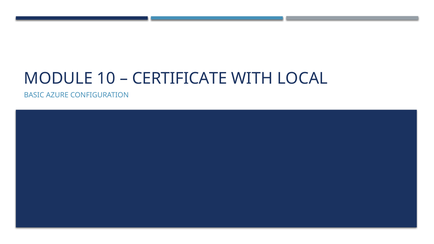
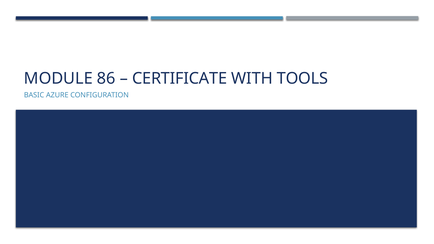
10: 10 -> 86 (106, 79)
LOCAL: LOCAL -> TOOLS (302, 79)
